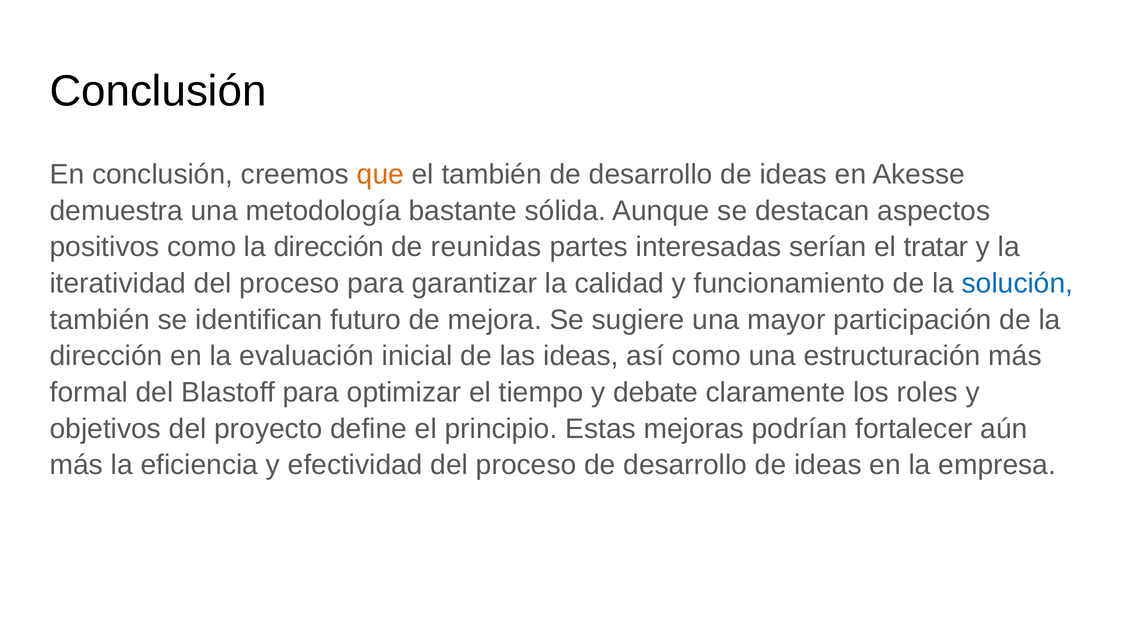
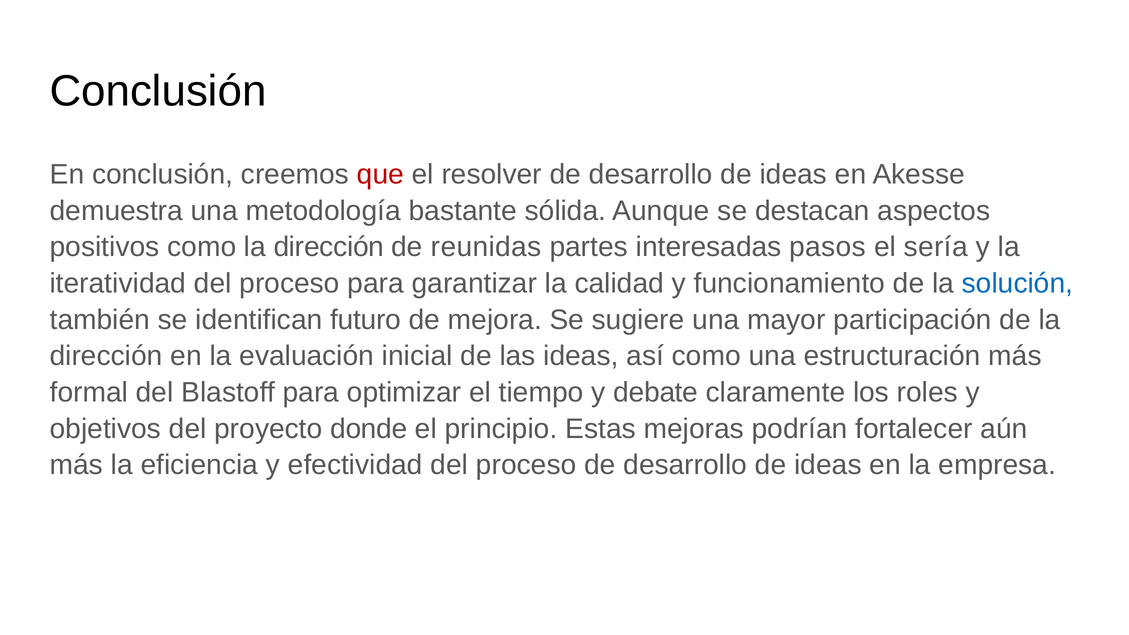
que colour: orange -> red (380, 175)
el también: también -> resolver (492, 175)
serían: serían -> pasos (828, 247)
tratar: tratar -> sería (936, 247)
define: define -> donde (369, 429)
